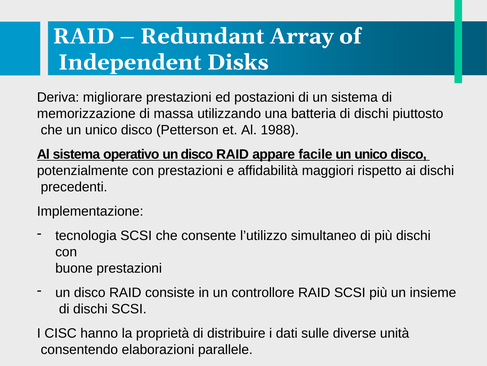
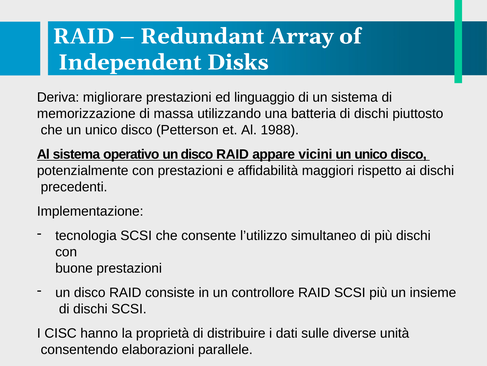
postazioni: postazioni -> linguaggio (264, 97)
facile: facile -> vicini (315, 154)
